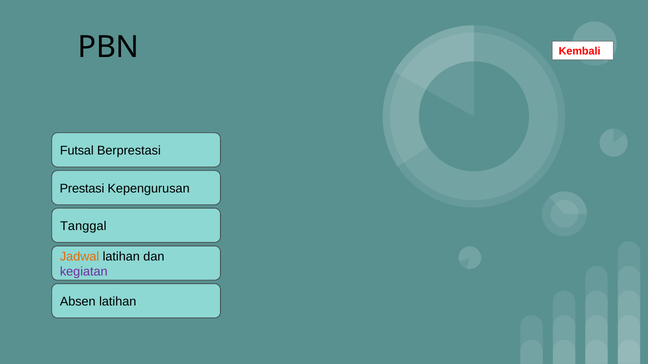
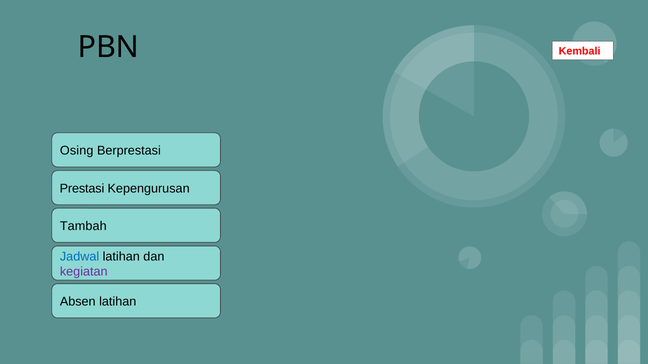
Futsal: Futsal -> Osing (77, 151)
Tanggal: Tanggal -> Tambah (83, 226)
Jadwal colour: orange -> blue (80, 257)
